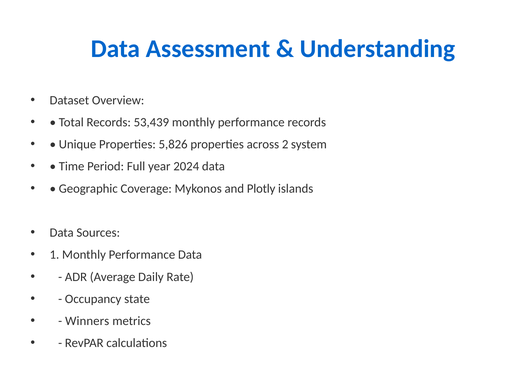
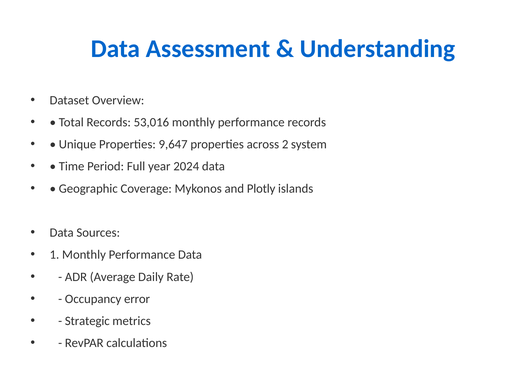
53,439: 53,439 -> 53,016 (151, 122)
5,826: 5,826 -> 9,647 (173, 144)
state: state -> error (137, 299)
Winners: Winners -> Strategic (87, 321)
